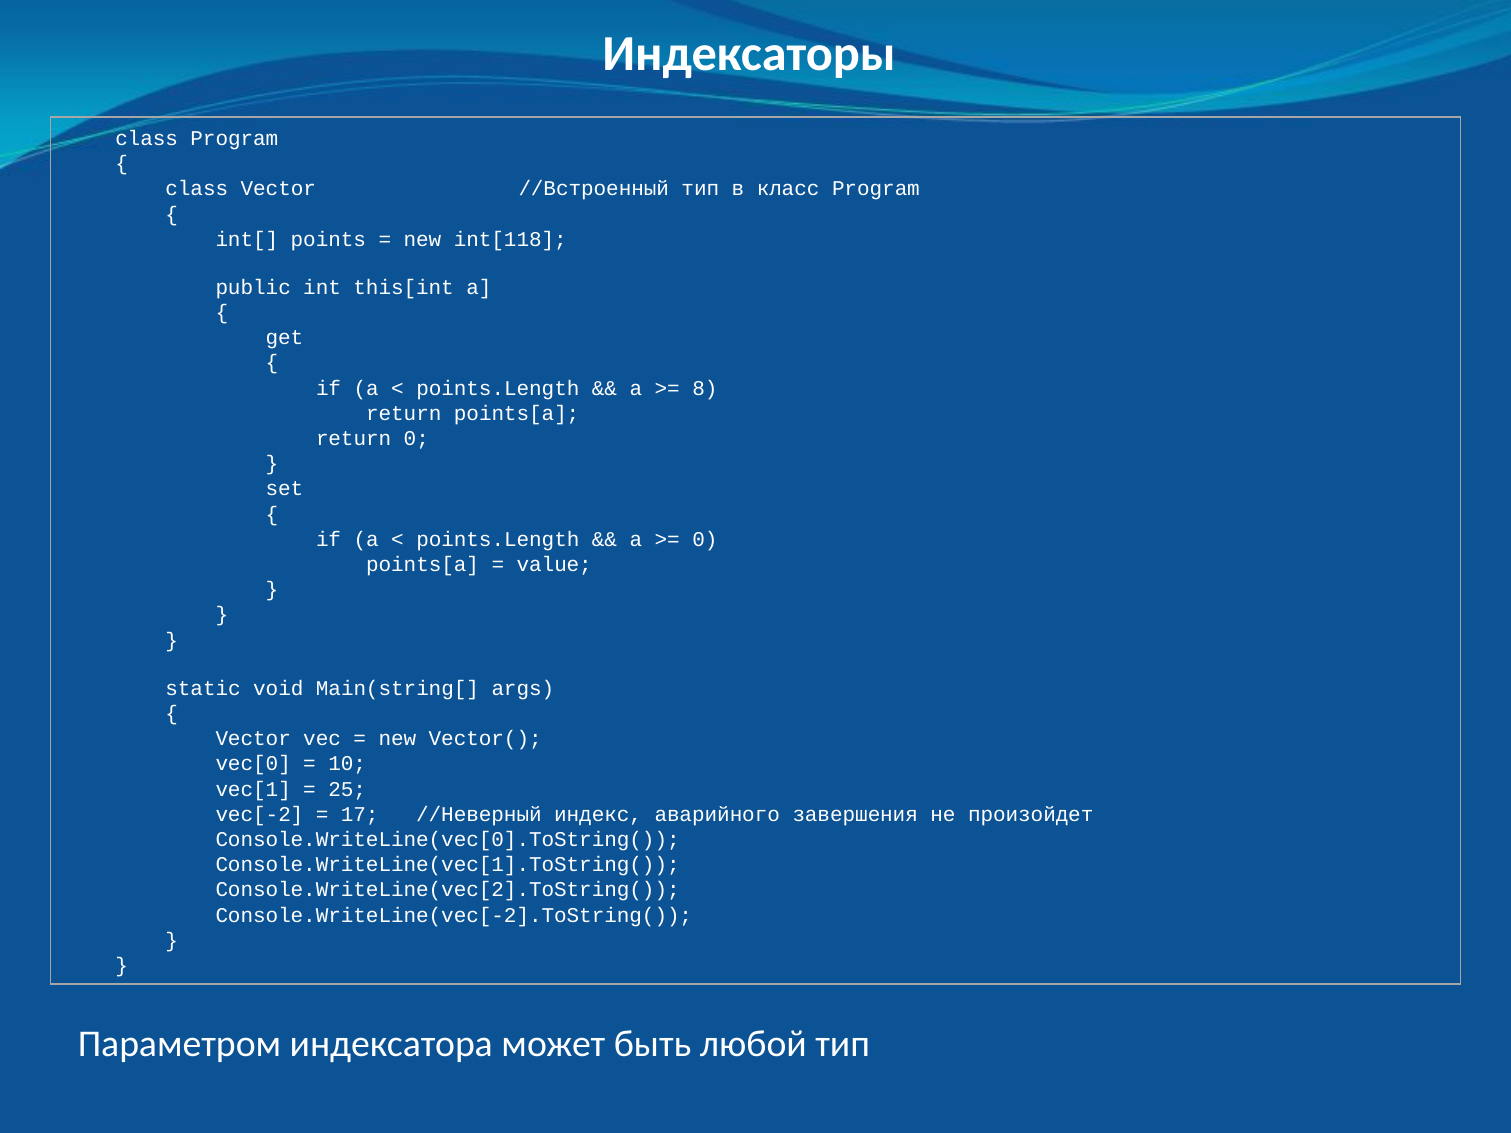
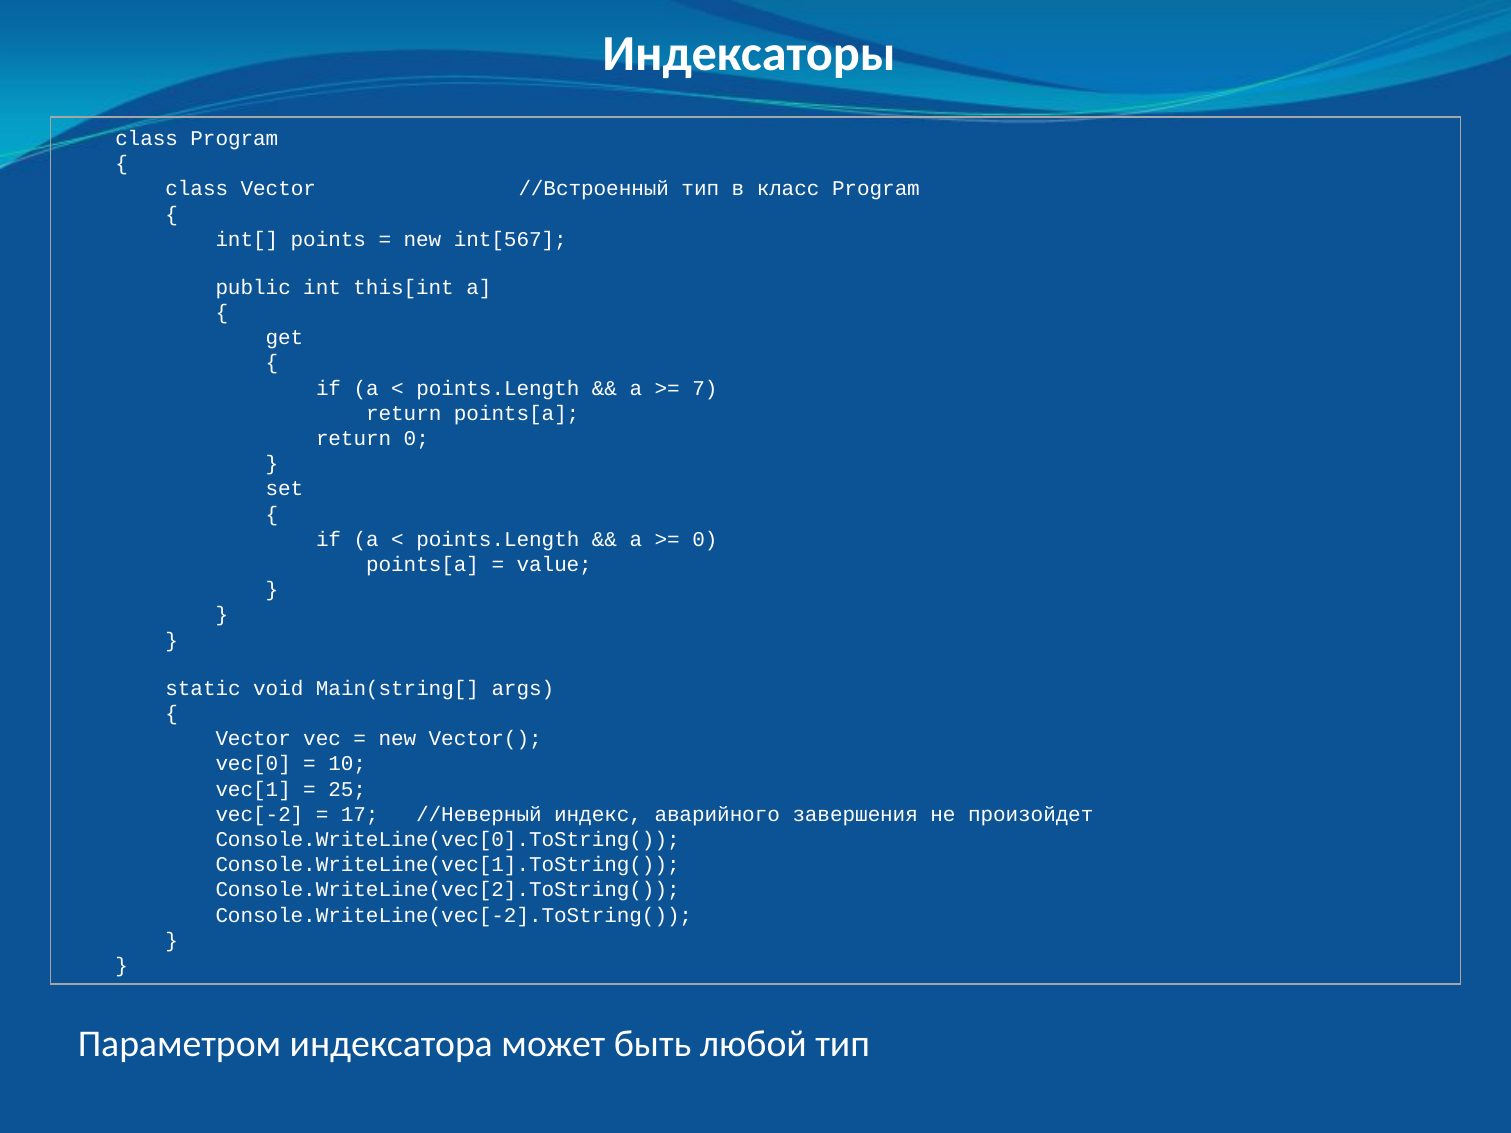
int[118: int[118 -> int[567 (510, 239)
8: 8 -> 7 (705, 388)
